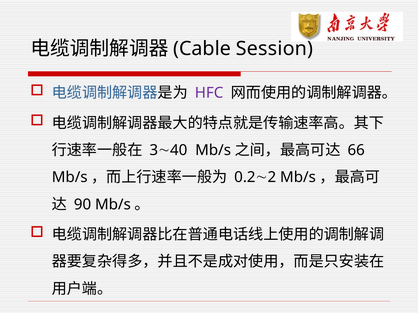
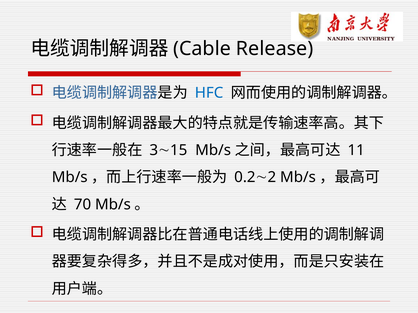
Session: Session -> Release (275, 49)
HFC colour: purple -> blue (209, 93)
40: 40 -> 15 (179, 150)
66: 66 -> 11 (356, 150)
90: 90 -> 70 (83, 205)
